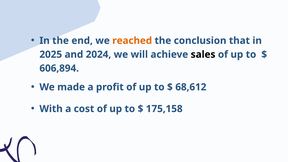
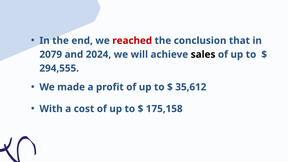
reached colour: orange -> red (132, 41)
2025: 2025 -> 2079 (51, 54)
606,894: 606,894 -> 294,555 (59, 68)
68,612: 68,612 -> 35,612 (191, 87)
